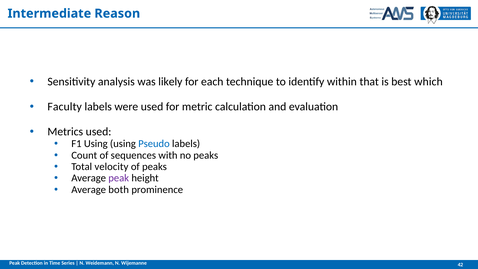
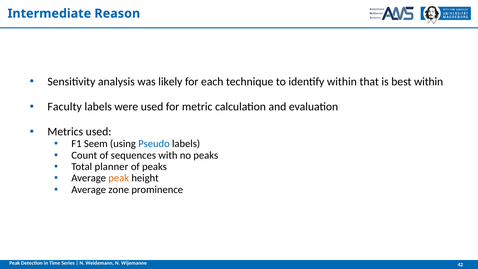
best which: which -> within (429, 81)
F1 Using: Using -> Seem (96, 144)
velocity: velocity -> planner (111, 167)
peak colour: purple -> orange (119, 178)
both: both -> zone (119, 190)
